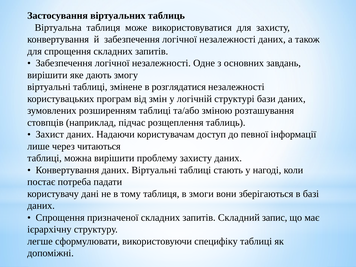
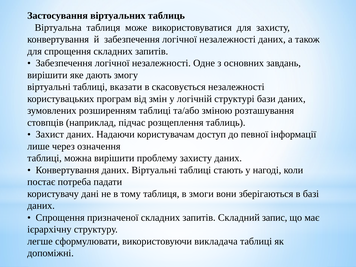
змінене: змінене -> вказати (126, 87)
розглядатися: розглядатися -> скасовується (179, 87)
читаються: читаються -> означення (99, 146)
специфіку: специфіку -> викладача (216, 241)
